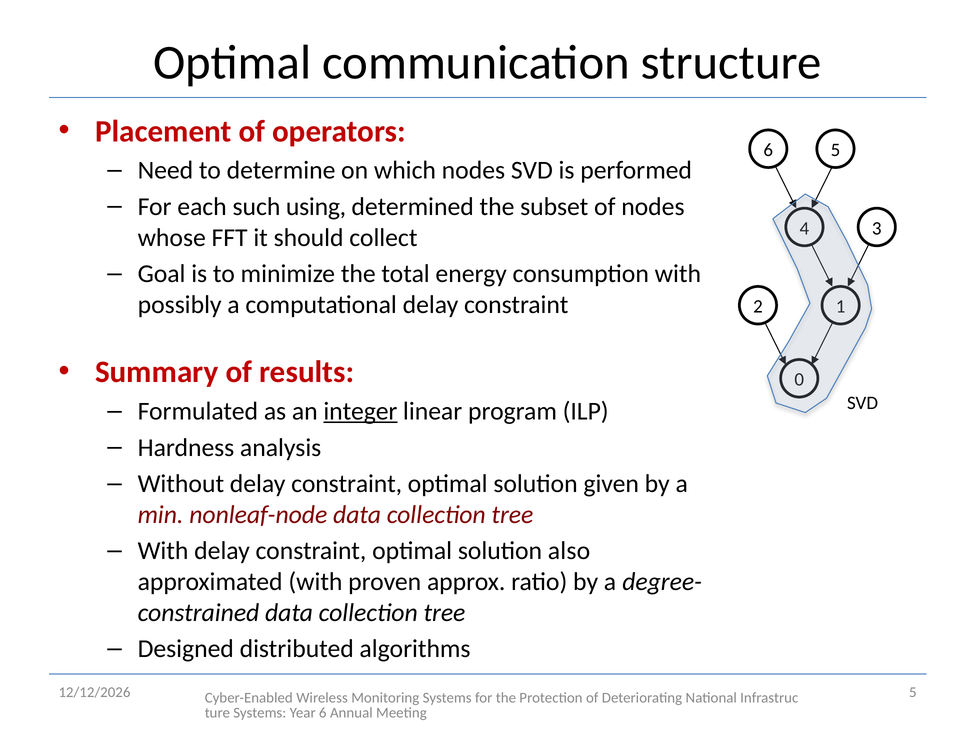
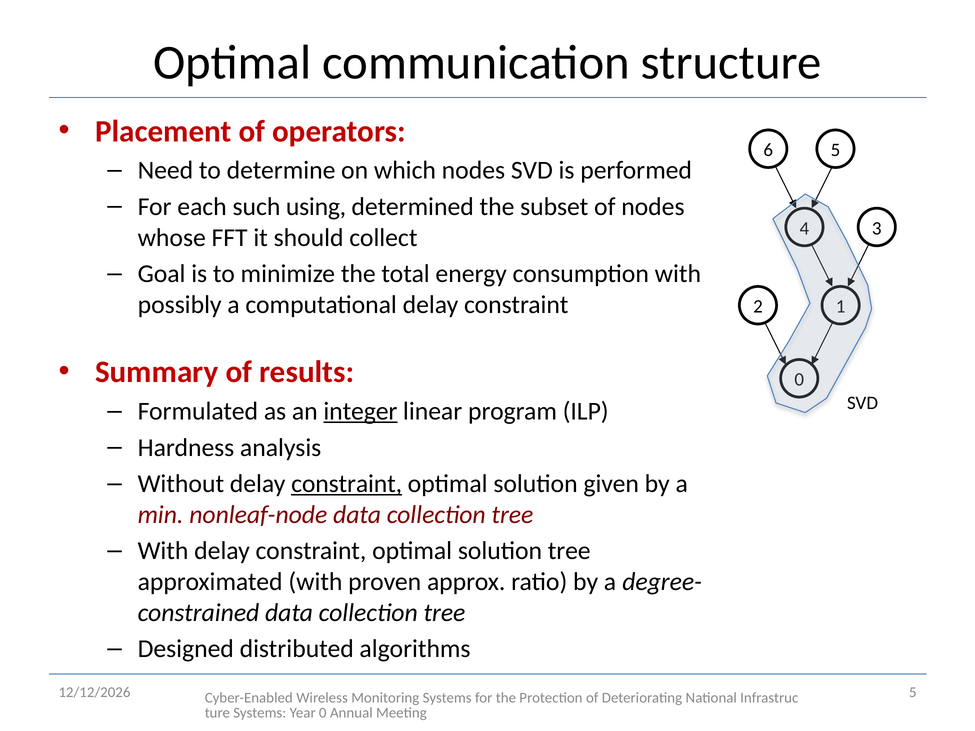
constraint underline: none -> present (347, 484)
solution also: also -> tree (569, 551)
Year 6: 6 -> 0 (323, 713)
